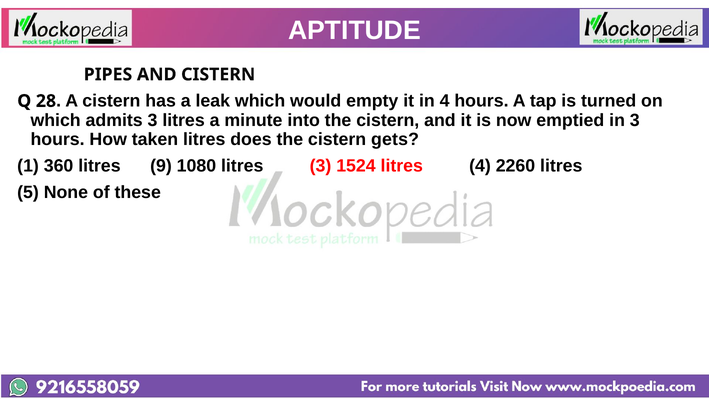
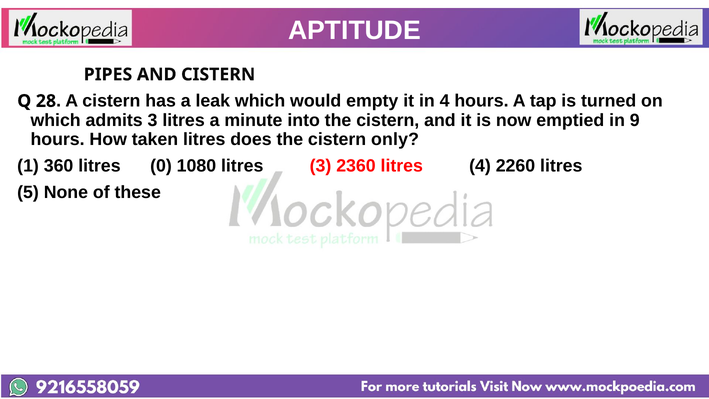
in 3: 3 -> 9 (635, 120)
gets: gets -> only (395, 139)
9: 9 -> 0 (161, 166)
1524: 1524 -> 2360 (356, 166)
